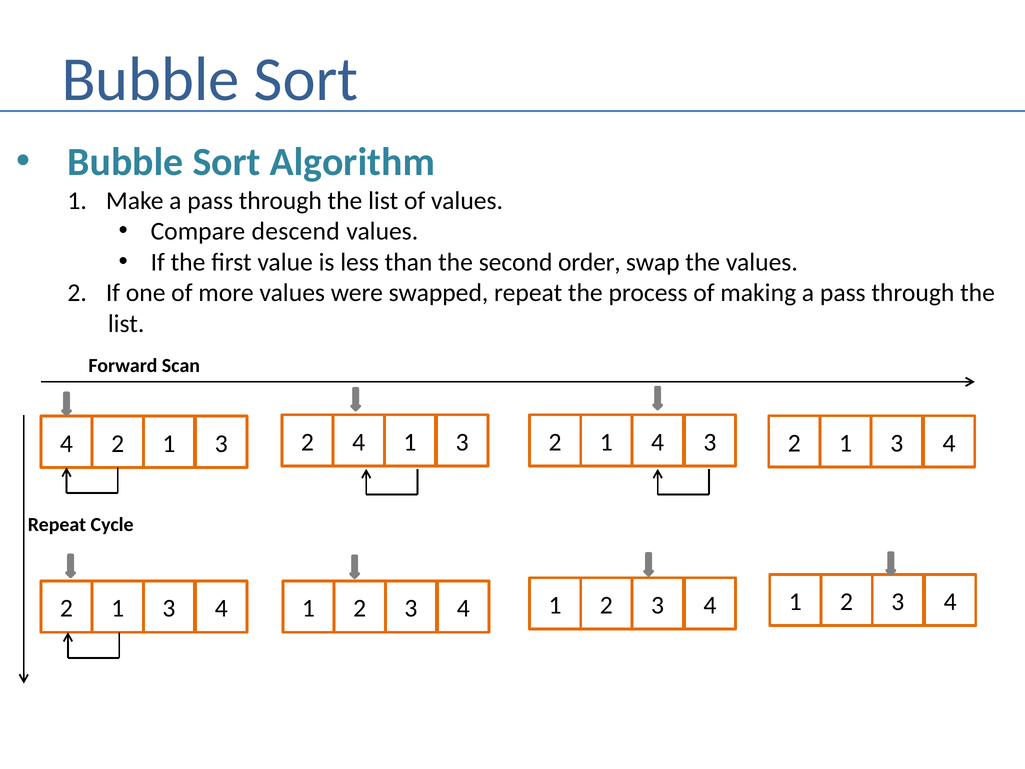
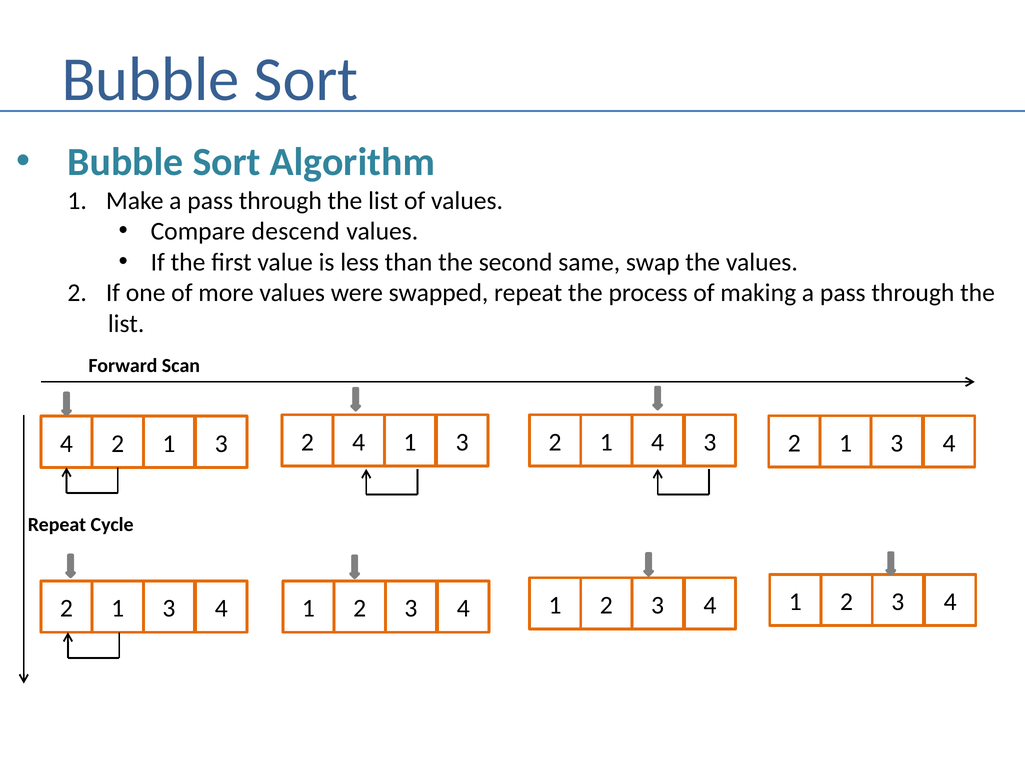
order: order -> same (589, 262)
